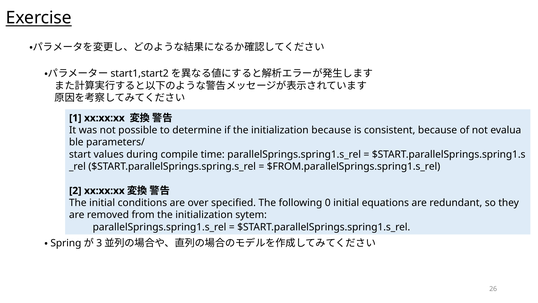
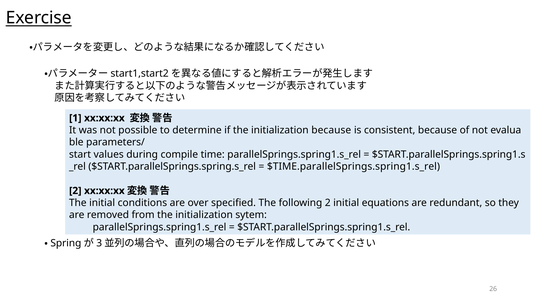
$FROM.parallelSprings.spring1.s_rel: $FROM.parallelSprings.spring1.s_rel -> $TIME.parallelSprings.spring1.s_rel (353, 166)
following 0: 0 -> 2 (328, 203)
